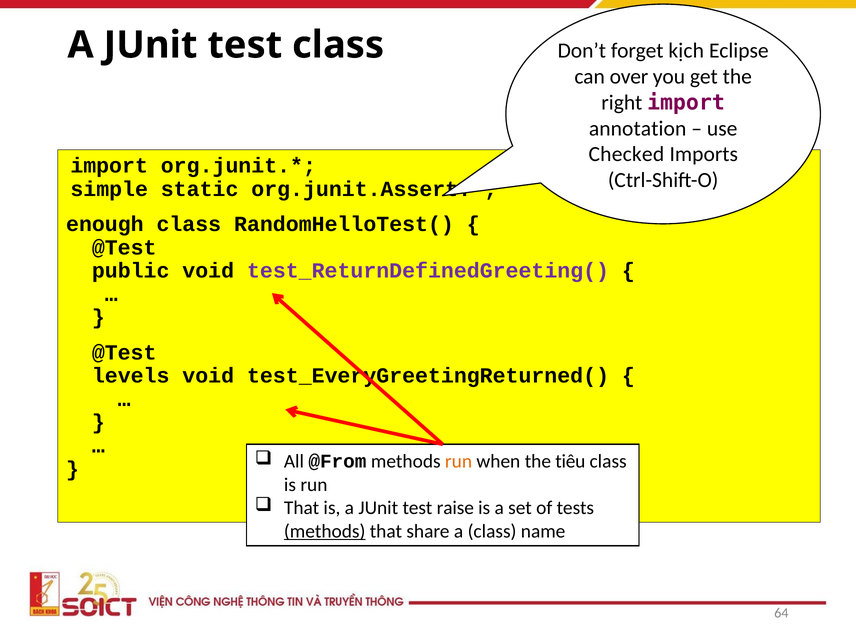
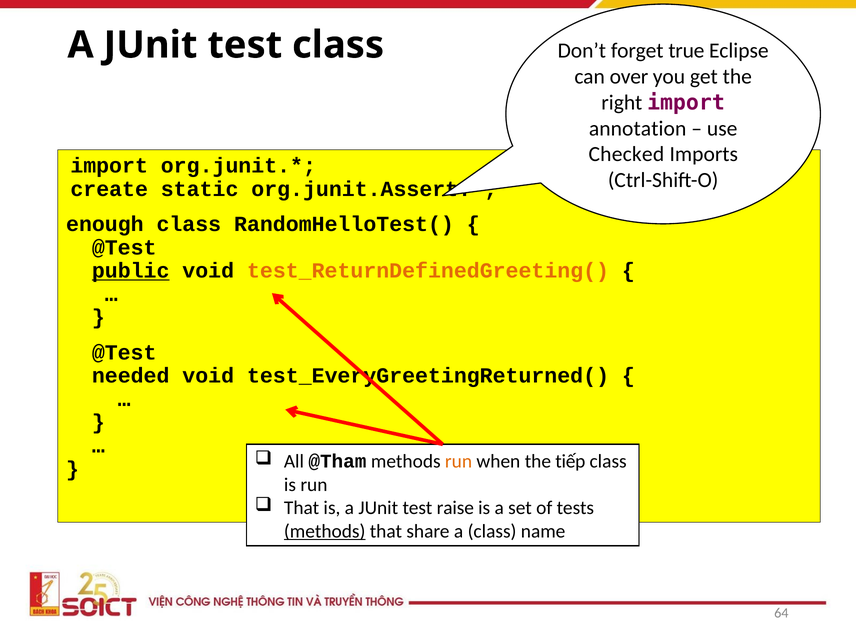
kịch: kịch -> true (686, 51)
simple: simple -> create (109, 189)
public underline: none -> present (131, 271)
test_ReturnDefinedGreeting( colour: purple -> orange (428, 271)
levels: levels -> needed (131, 376)
@From: @From -> @Tham (337, 461)
tiêu: tiêu -> tiếp (570, 461)
